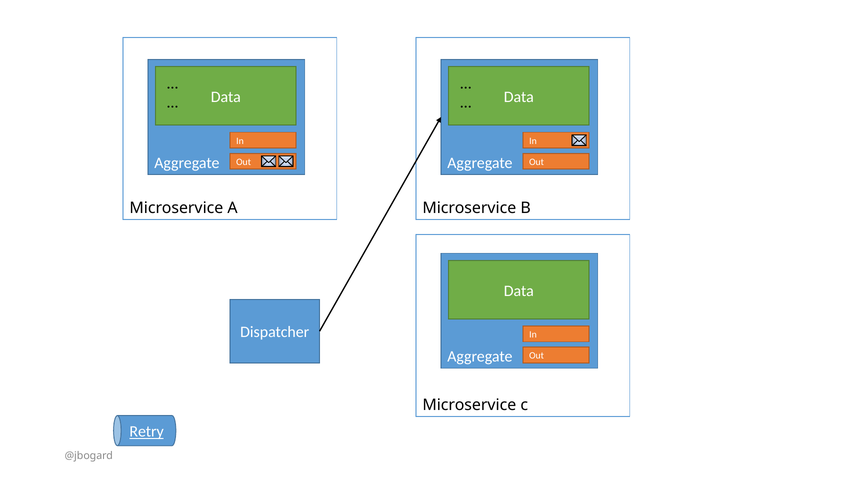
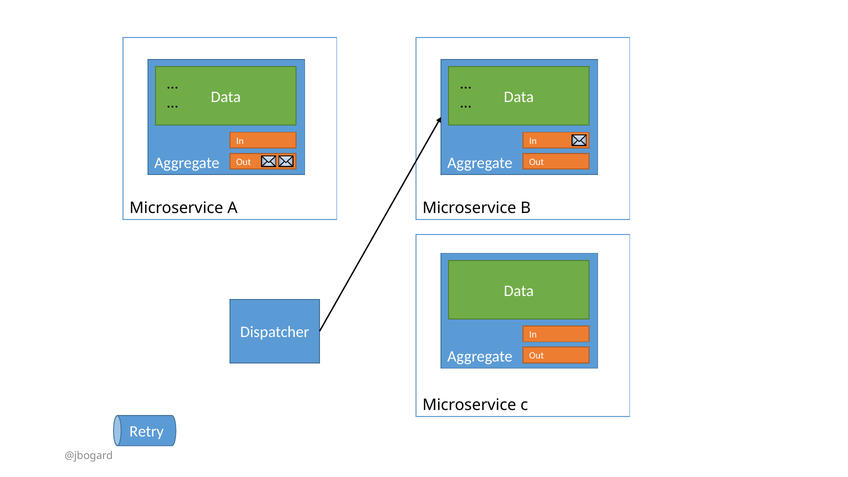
Retry underline: present -> none (147, 432)
